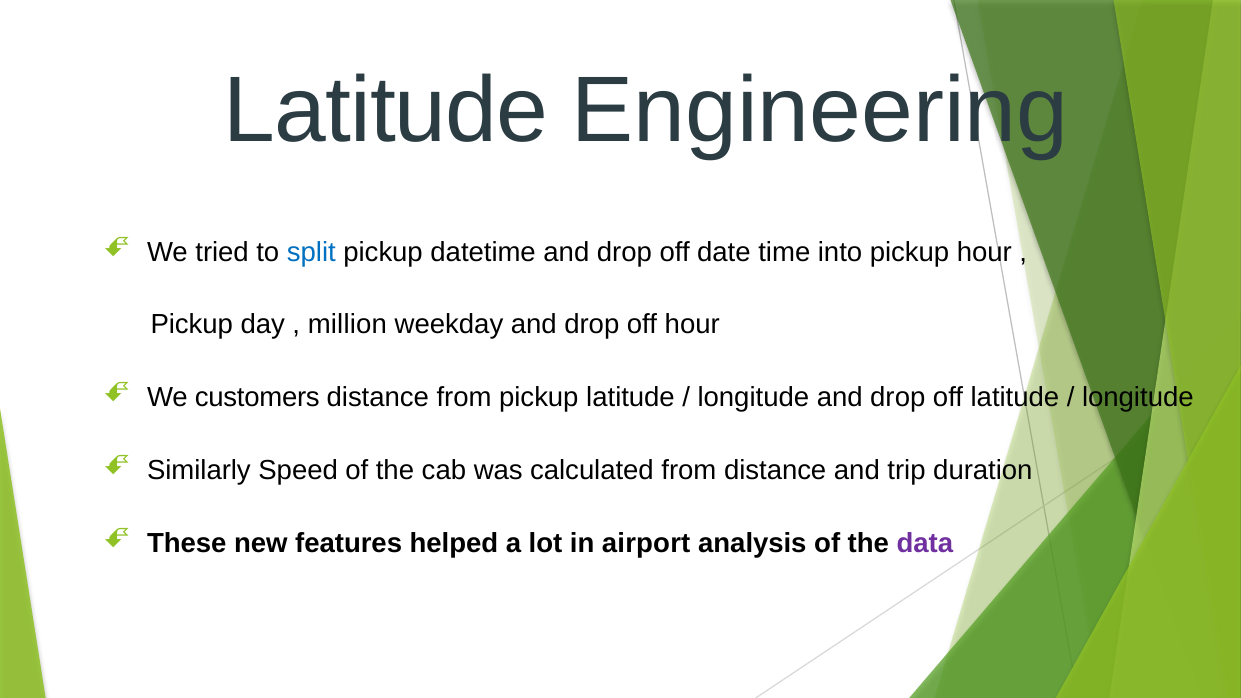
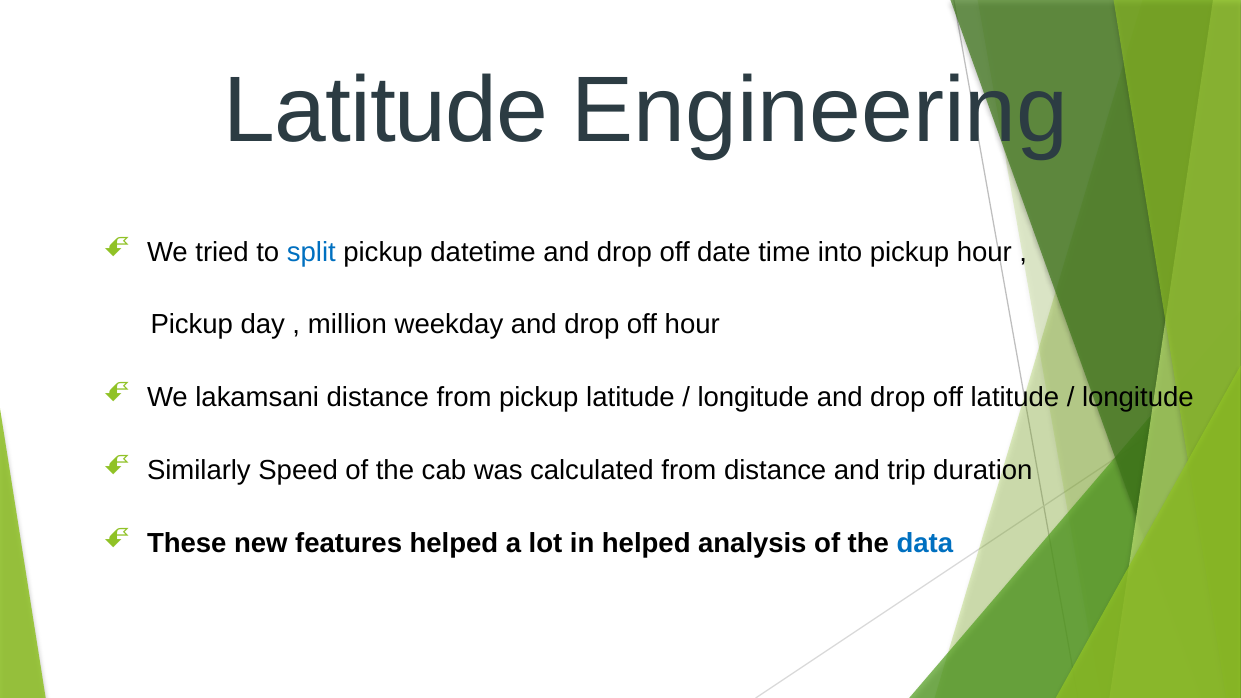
customers: customers -> lakamsani (257, 398)
in airport: airport -> helped (646, 543)
data colour: purple -> blue (925, 543)
